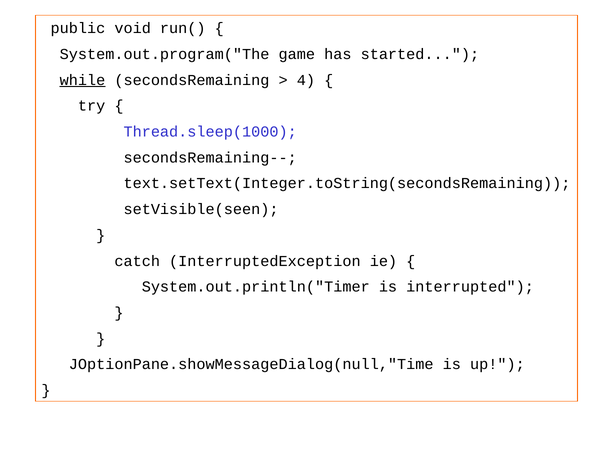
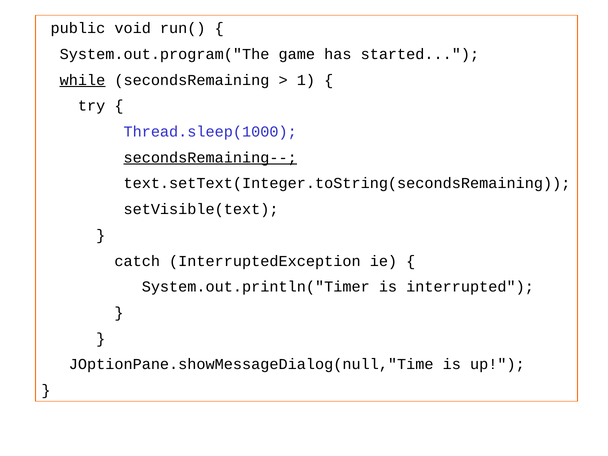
4: 4 -> 1 (306, 80)
secondsRemaining-- underline: none -> present (210, 158)
setVisible(seen: setVisible(seen -> setVisible(text (201, 209)
